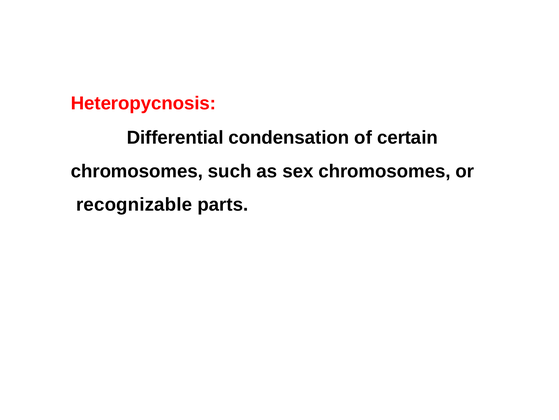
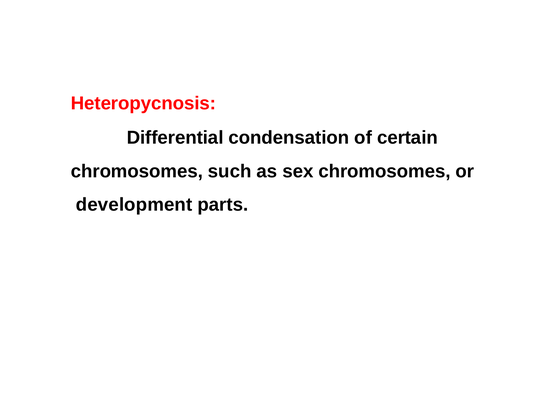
recognizable: recognizable -> development (134, 204)
